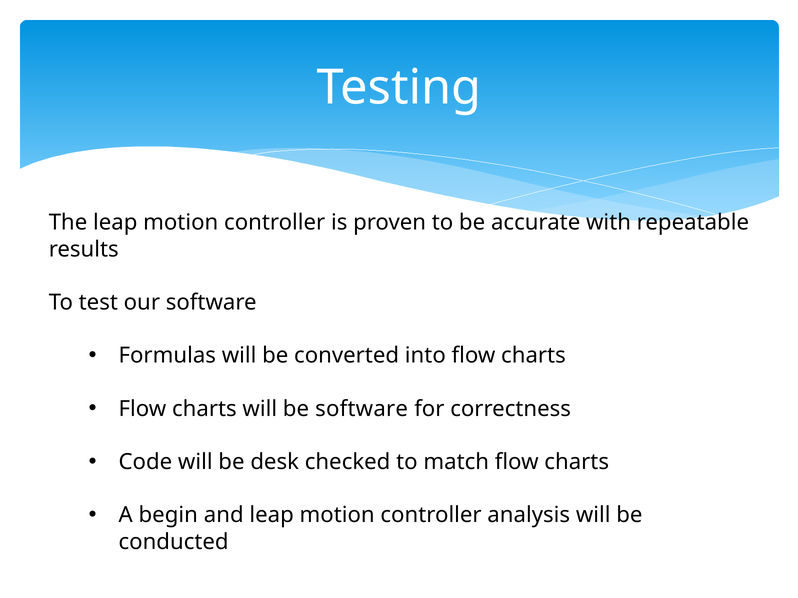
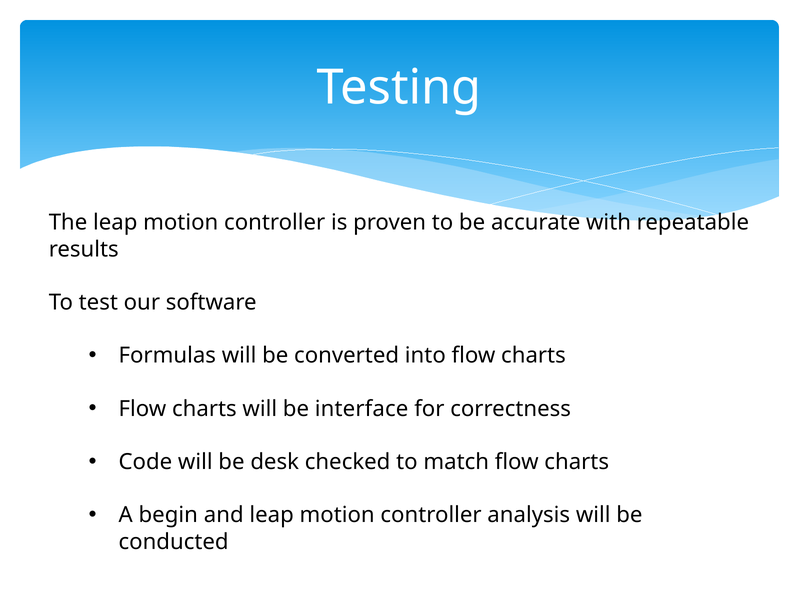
be software: software -> interface (362, 409)
